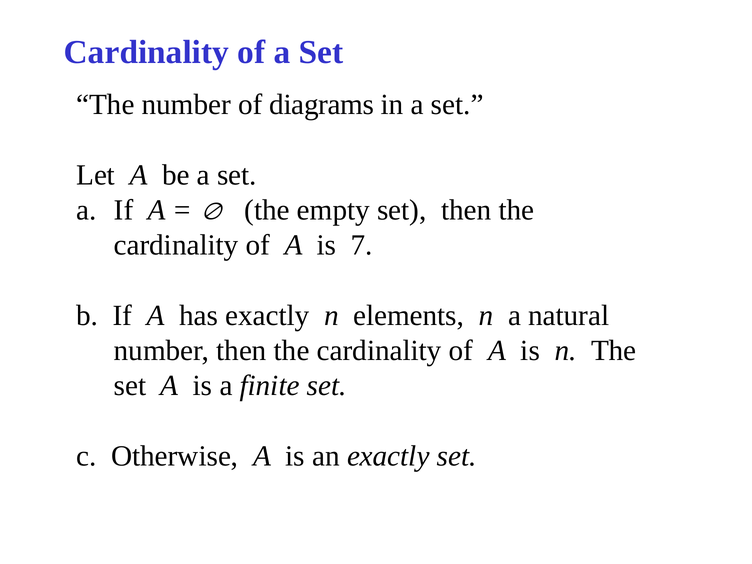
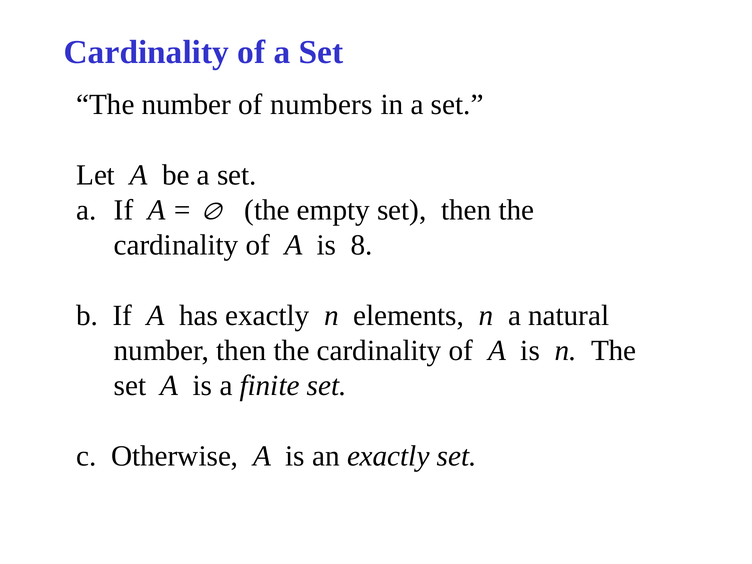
diagrams: diagrams -> numbers (321, 105)
7: 7 -> 8 (362, 245)
